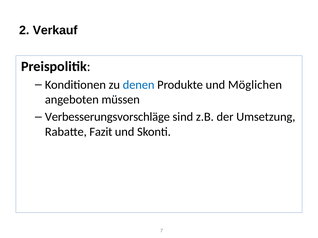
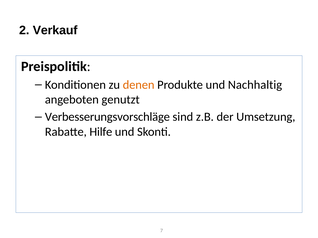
denen colour: blue -> orange (139, 85)
Möglichen: Möglichen -> Nachhaltig (255, 85)
müssen: müssen -> genutzt (121, 100)
Fazit: Fazit -> Hilfe (101, 132)
